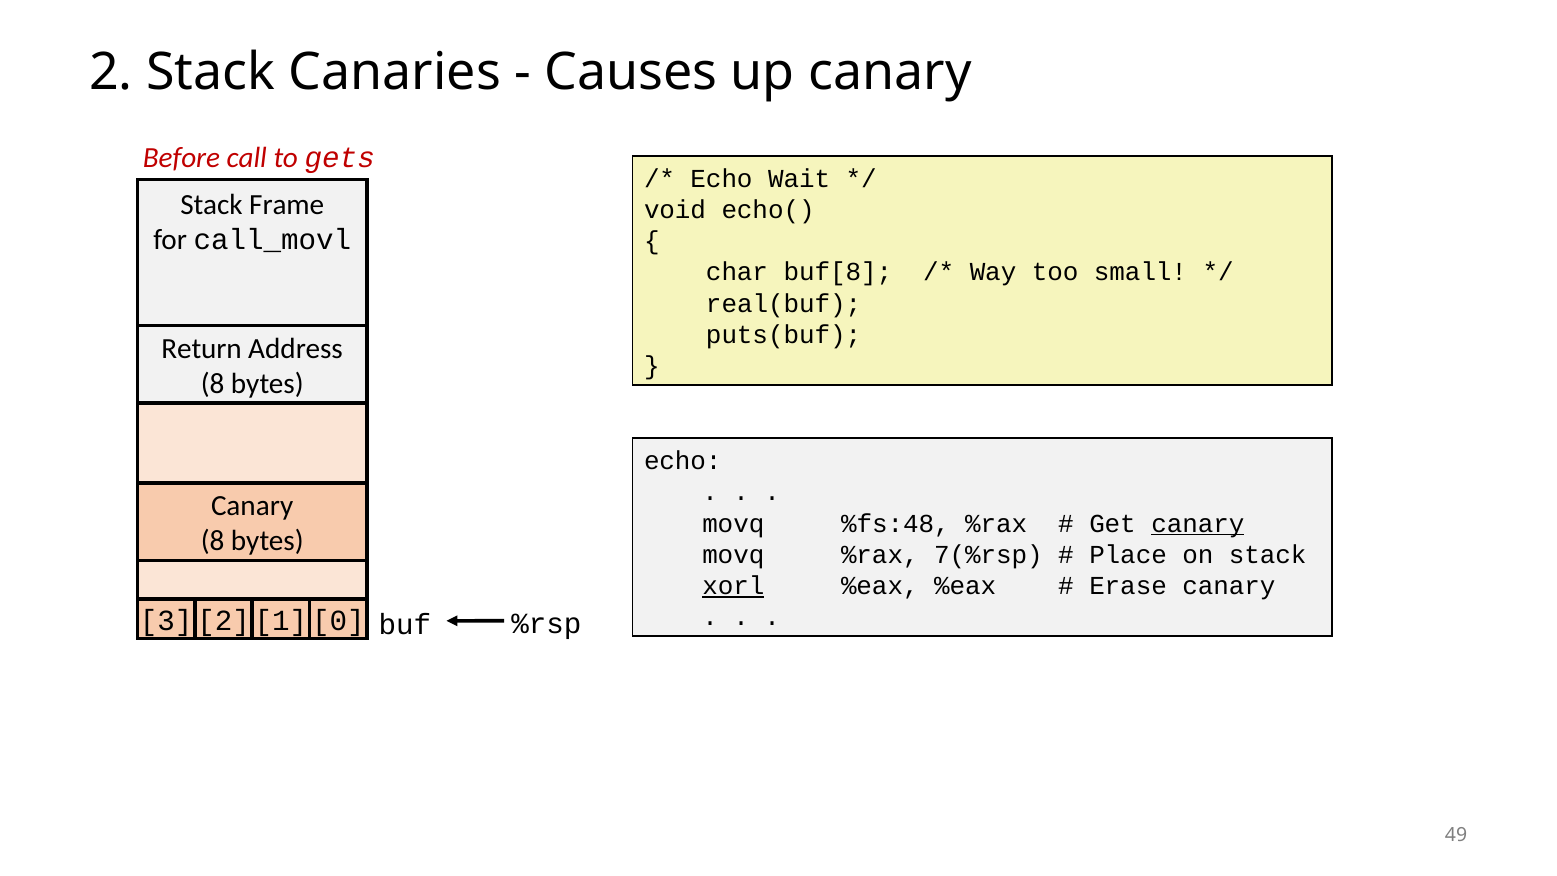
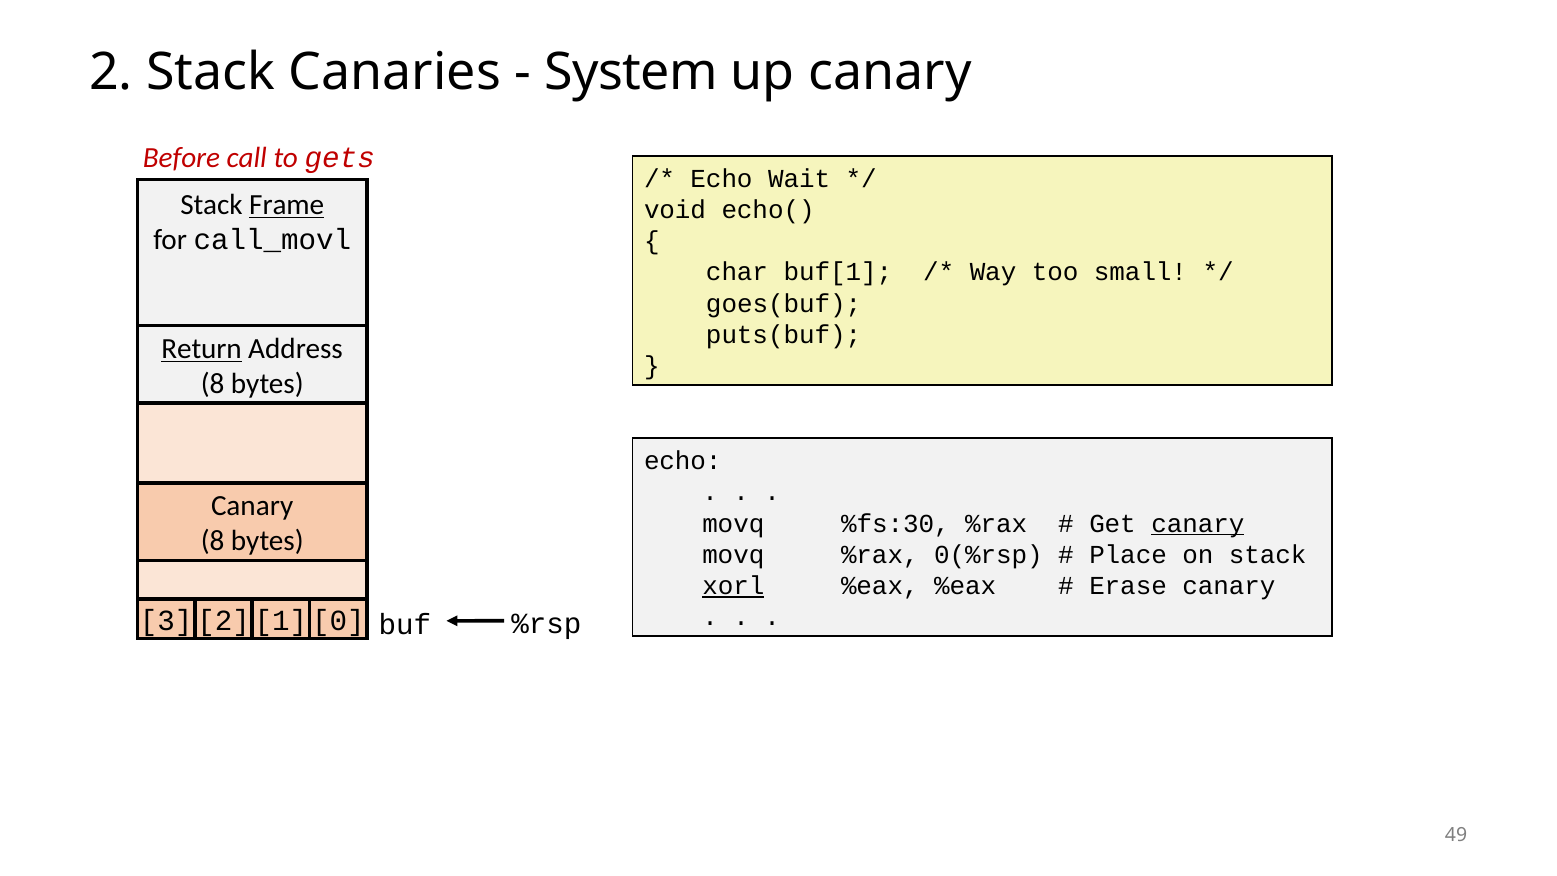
Causes: Causes -> System (631, 73)
Frame underline: none -> present (287, 205)
buf[8: buf[8 -> buf[1 (838, 272)
real(buf: real(buf -> goes(buf (784, 303)
Return underline: none -> present (202, 349)
%fs:48: %fs:48 -> %fs:30 (895, 523)
7(%rsp: 7(%rsp -> 0(%rsp (988, 555)
